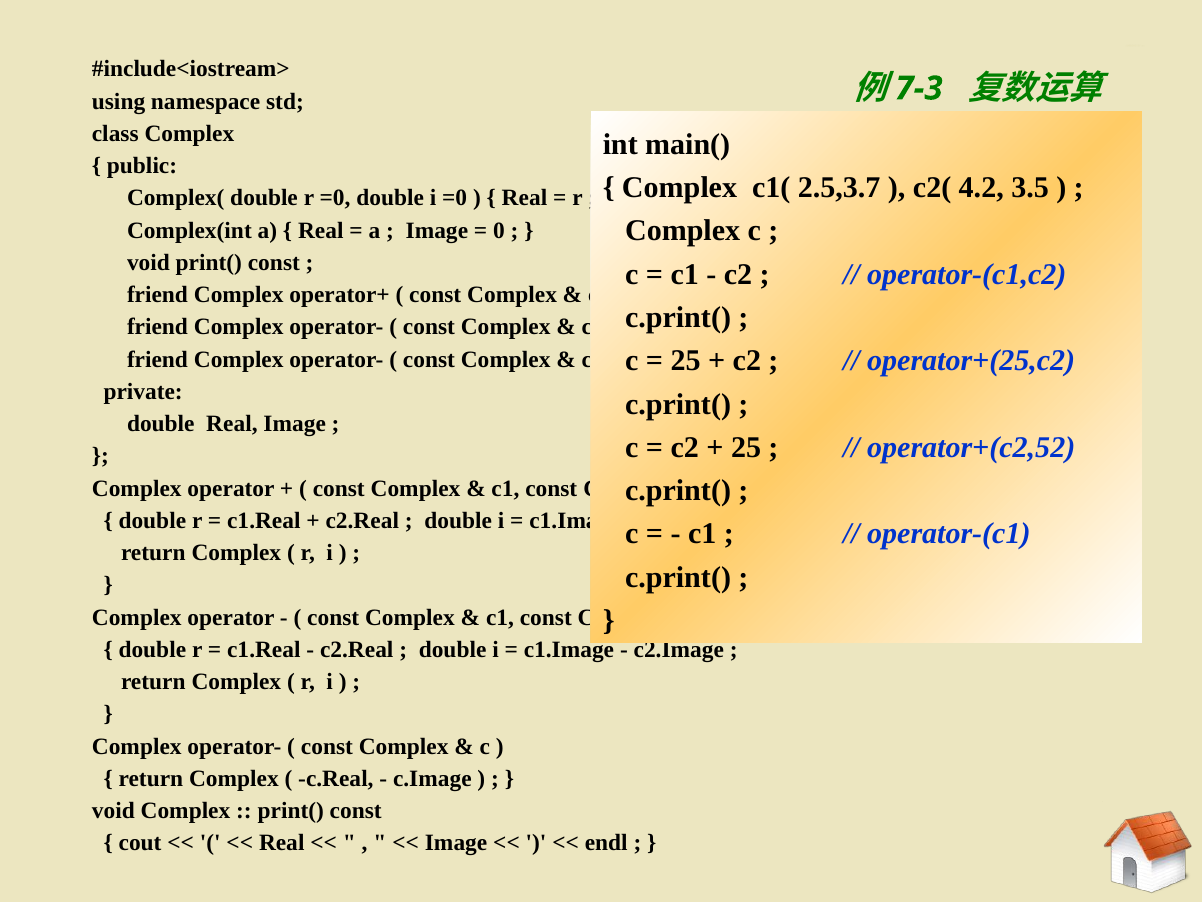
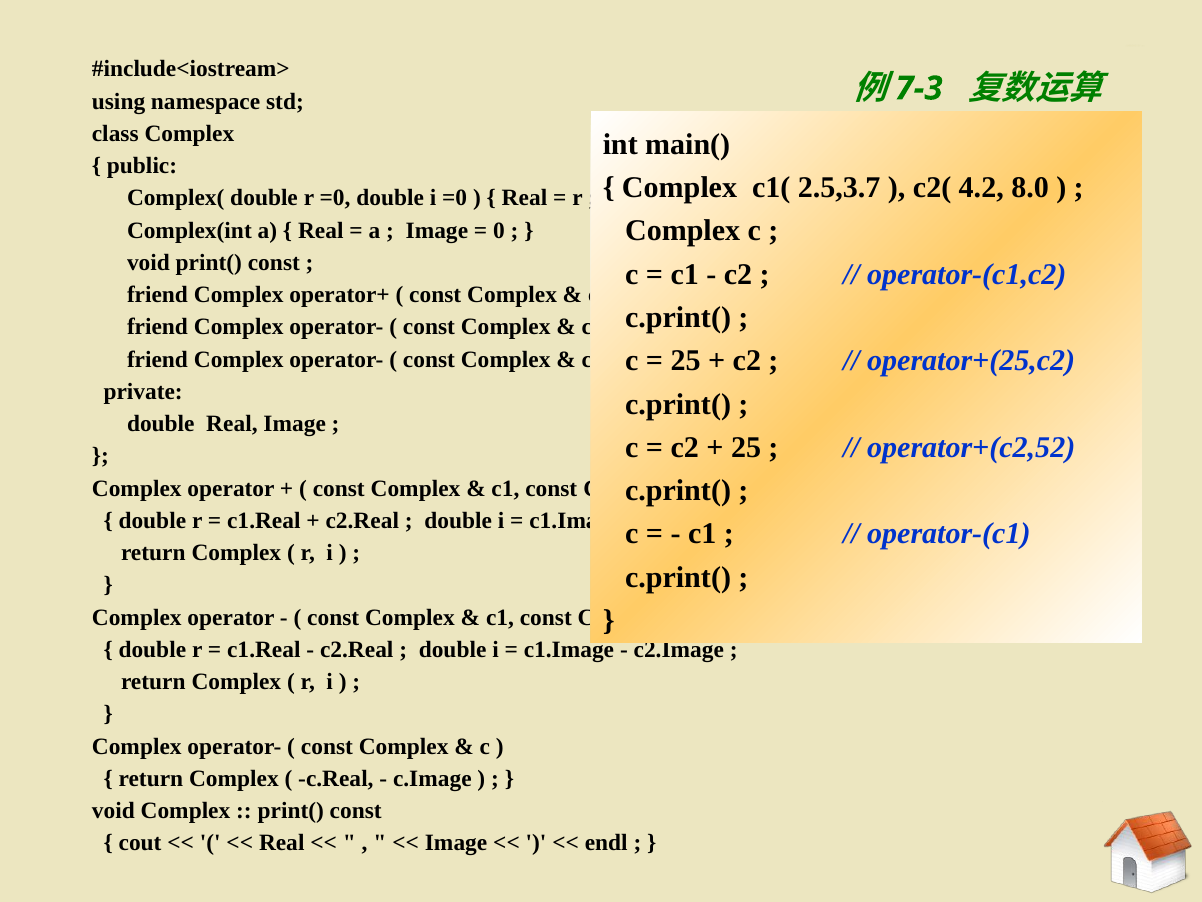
3.5: 3.5 -> 8.0 (1030, 188)
